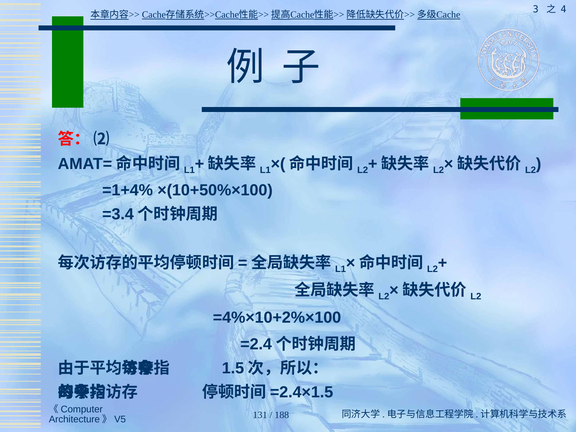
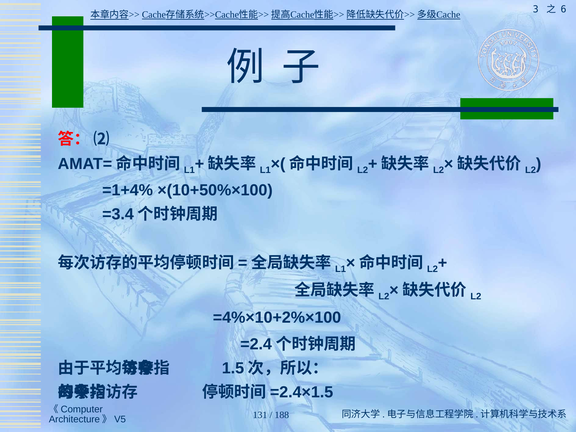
4: 4 -> 6 (563, 9)
